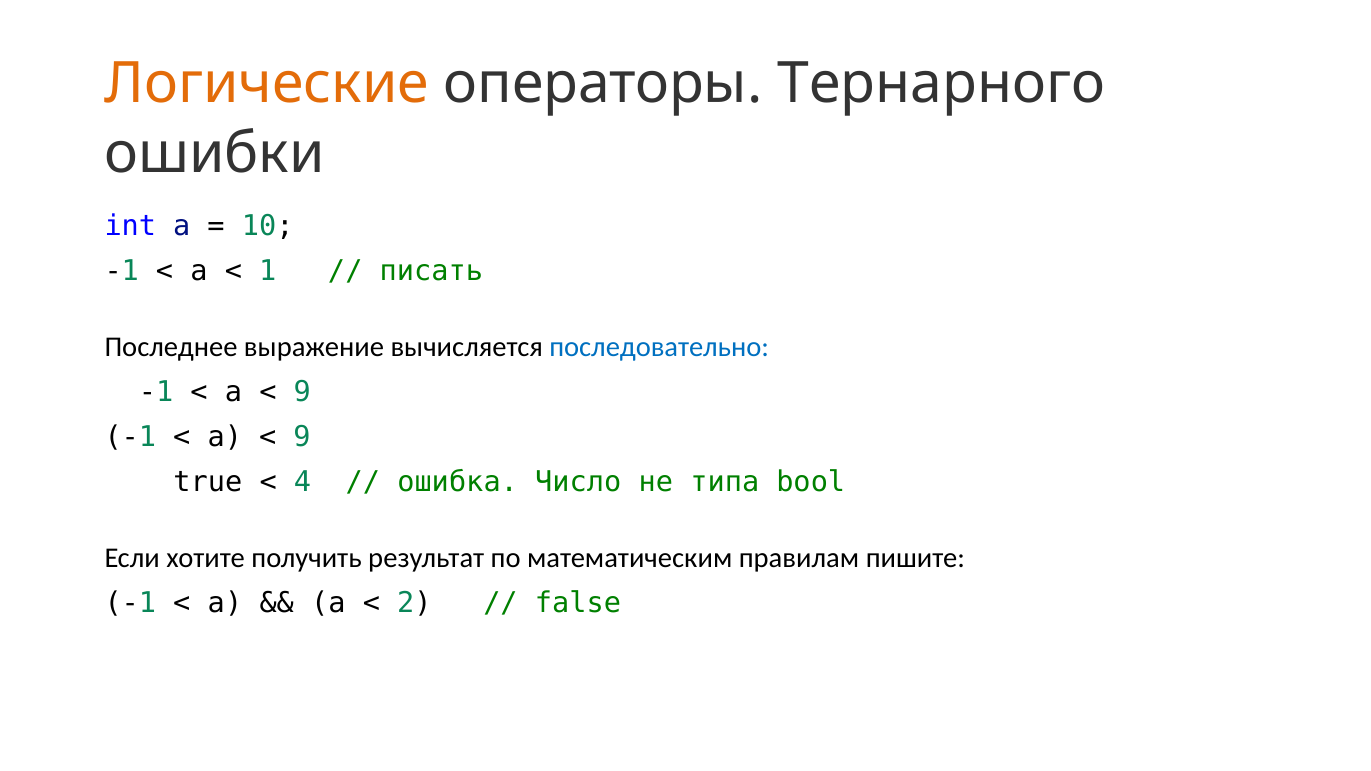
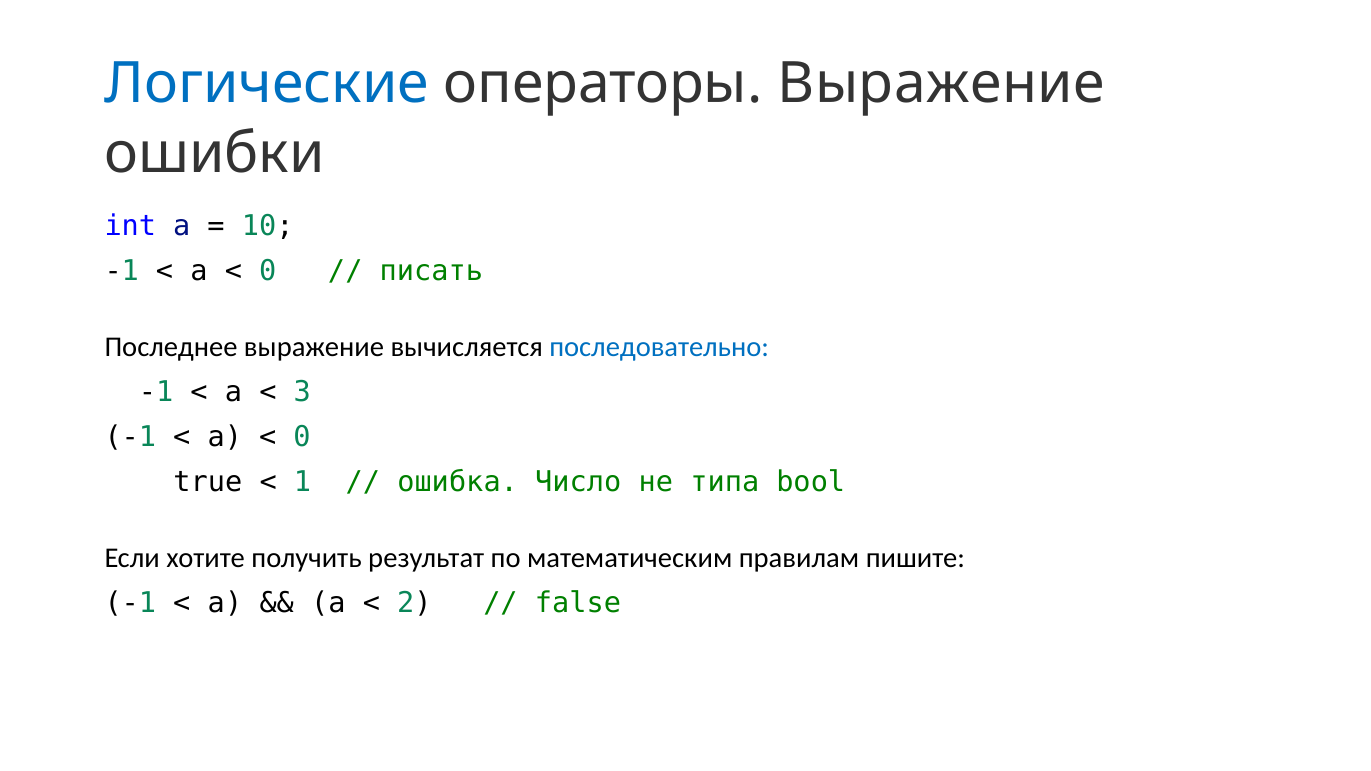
Логические colour: orange -> blue (267, 83)
операторы Тернарного: Тернарного -> Выражение (941, 83)
1: 1 -> 0 (268, 271)
9: 9 -> 3 (302, 392)
9: 9 -> 0 (302, 437)
4: 4 -> 1 (303, 482)
